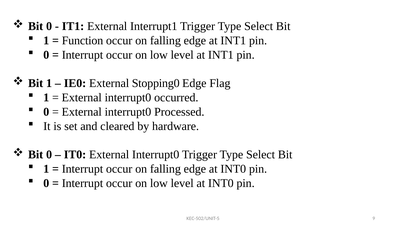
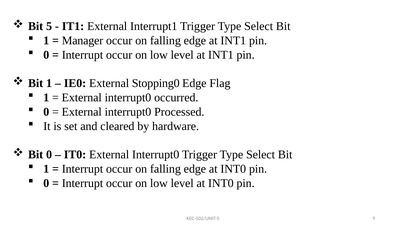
0: 0 -> 5 (49, 26)
Function: Function -> Manager (83, 40)
